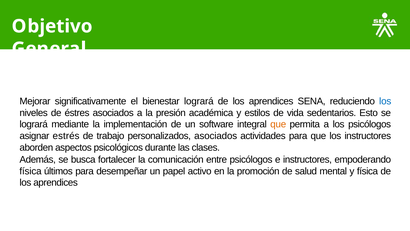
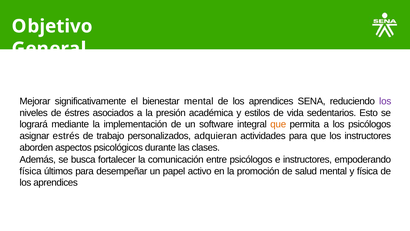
bienestar logrará: logrará -> mental (199, 101)
los colour: blue -> purple (385, 101)
personalizados asociados: asociados -> adquieran (216, 136)
